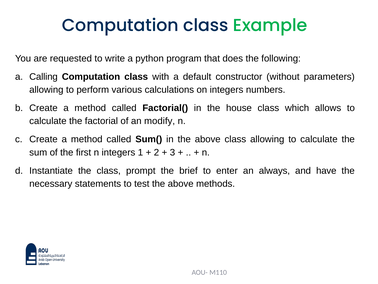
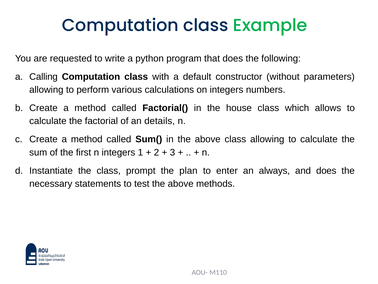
modify: modify -> details (160, 121)
brief: brief -> plan (188, 171)
and have: have -> does (326, 171)
